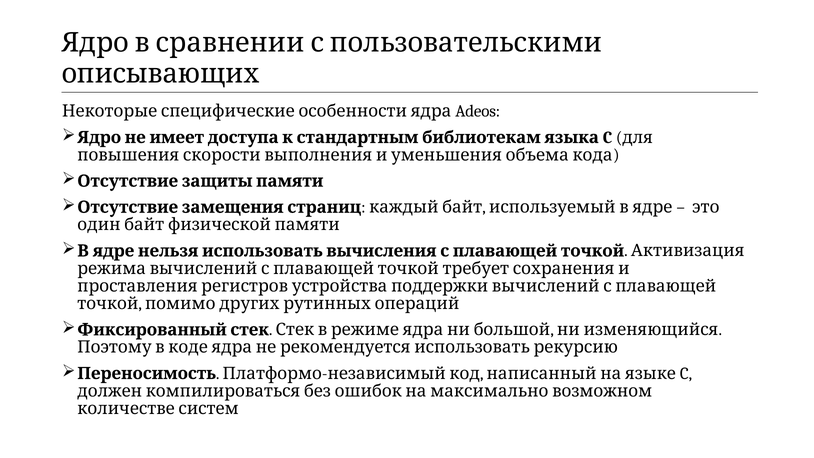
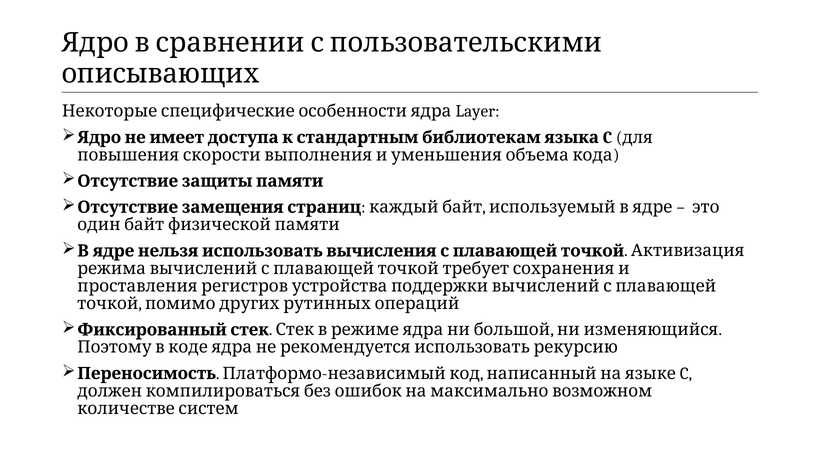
Adeos: Adeos -> Layer (478, 111)
